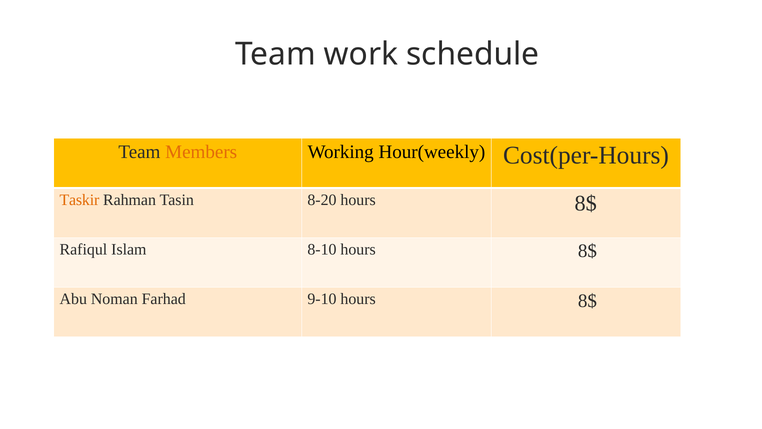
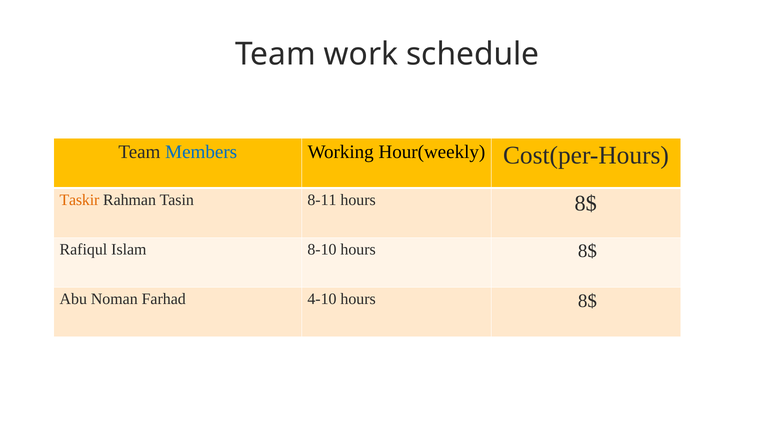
Members colour: orange -> blue (201, 152)
8-20: 8-20 -> 8-11 (322, 200)
9-10: 9-10 -> 4-10 (322, 299)
